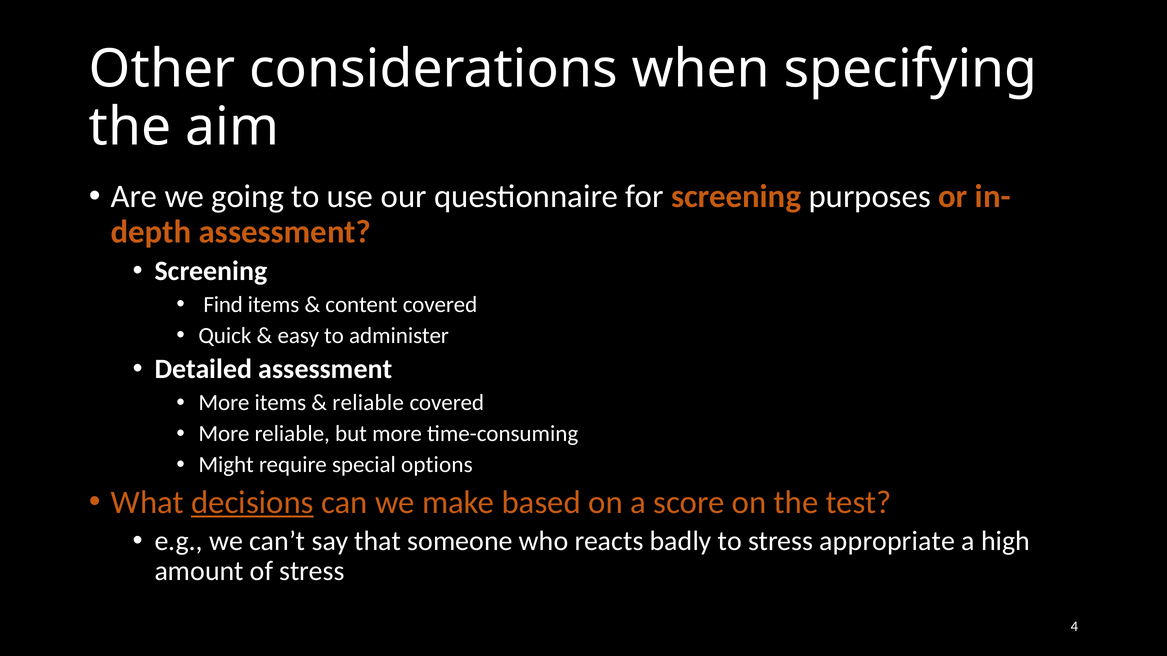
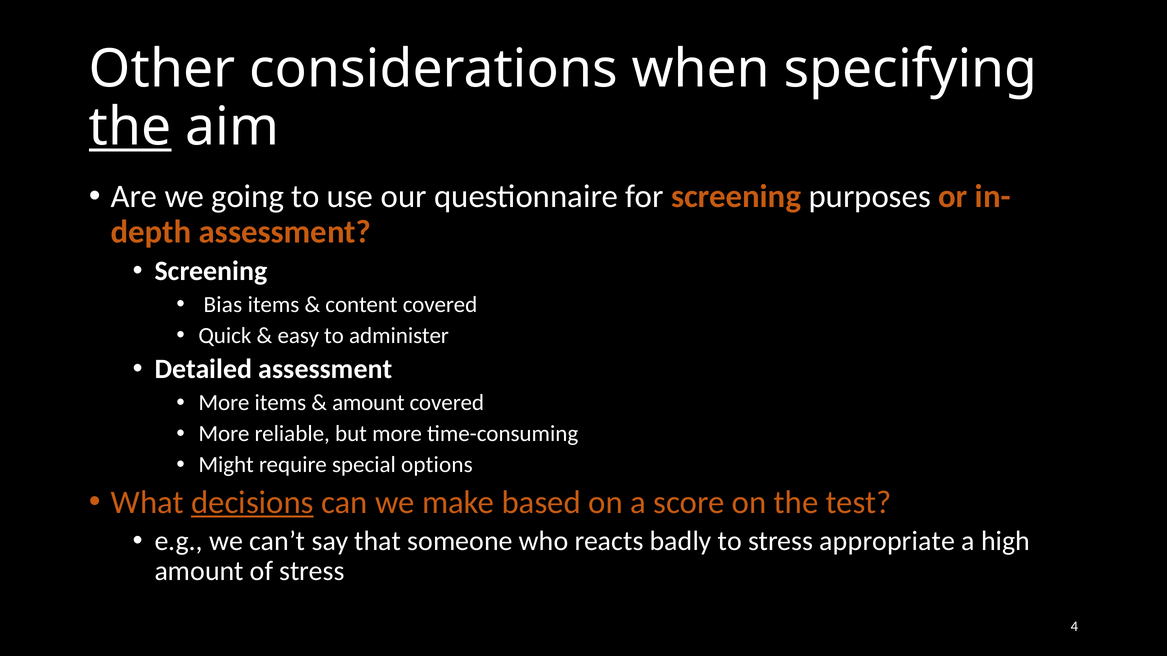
the underline: none -> present (130, 127)
Find: Find -> Bias (223, 305)
reliable: reliable -> amount (368, 403)
